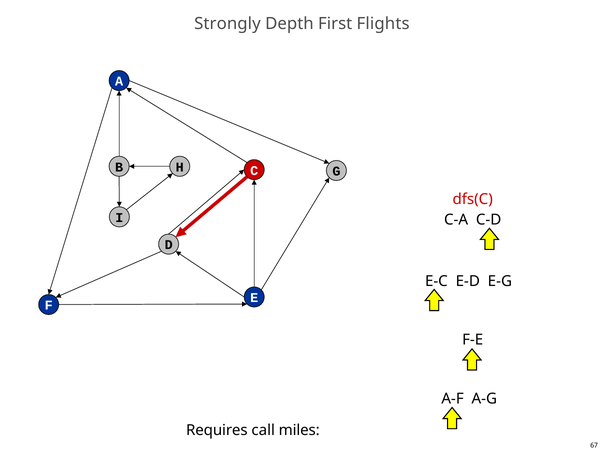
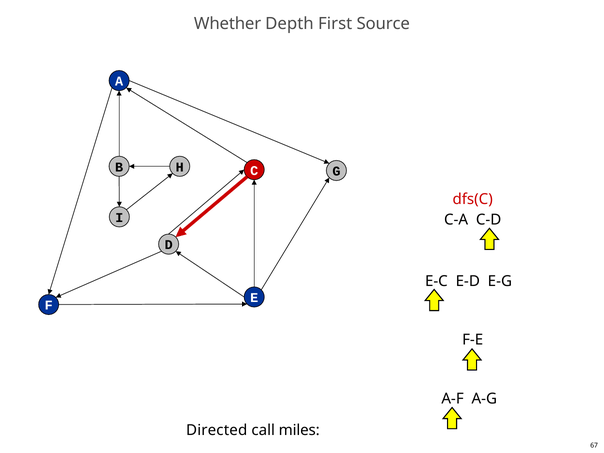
Strongly: Strongly -> Whether (228, 24)
Flights: Flights -> Source (383, 24)
Requires: Requires -> Directed (217, 430)
